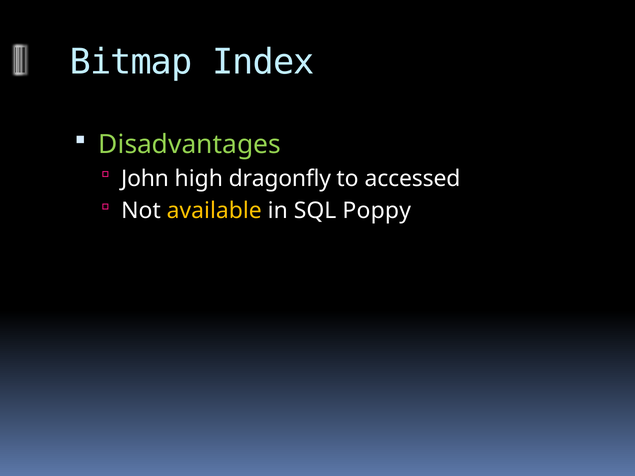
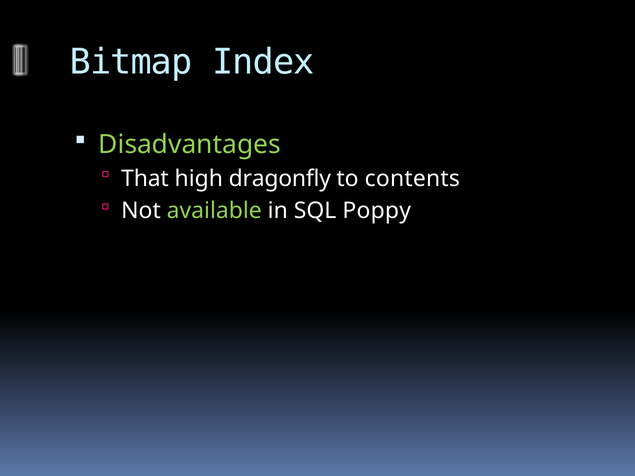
John: John -> That (145, 179)
accessed: accessed -> contents (412, 179)
available colour: yellow -> light green (214, 211)
